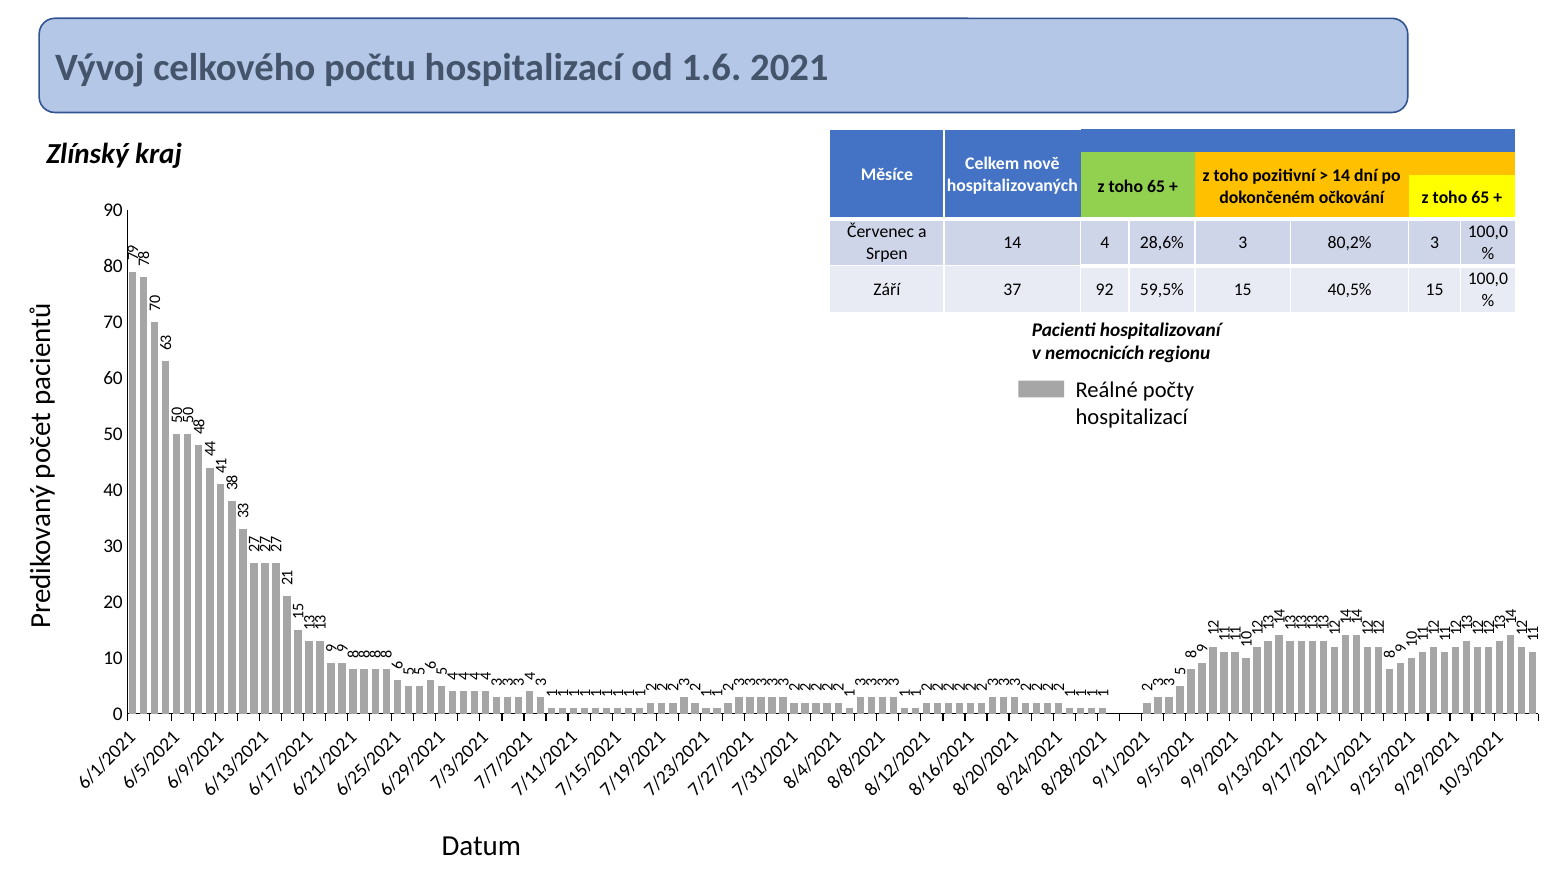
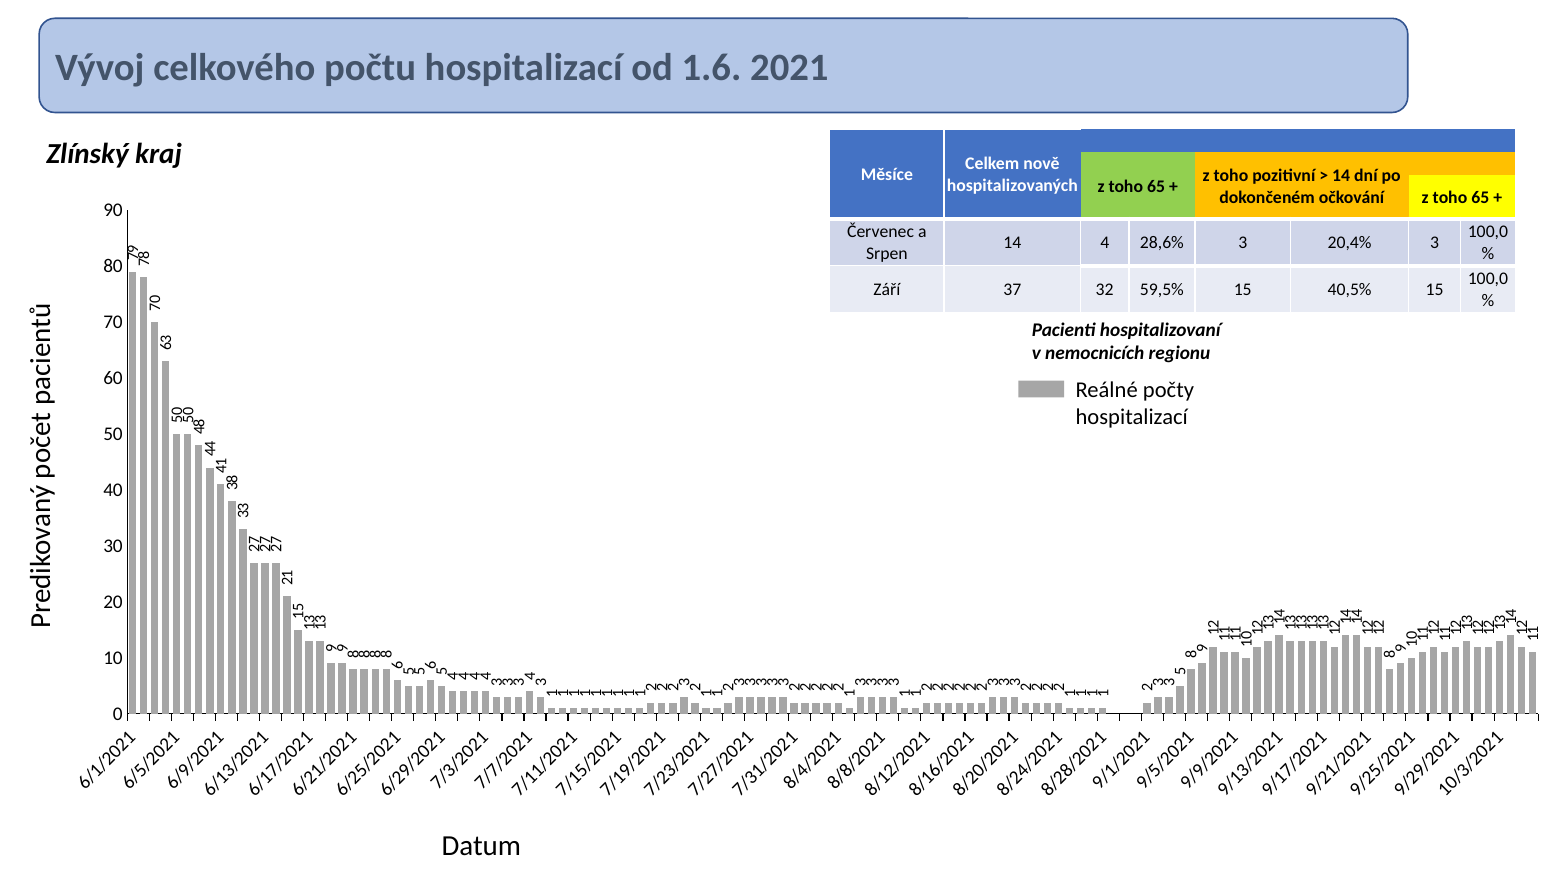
80,2%: 80,2% -> 20,4% (1350, 243)
92: 92 -> 32 (1105, 290)
